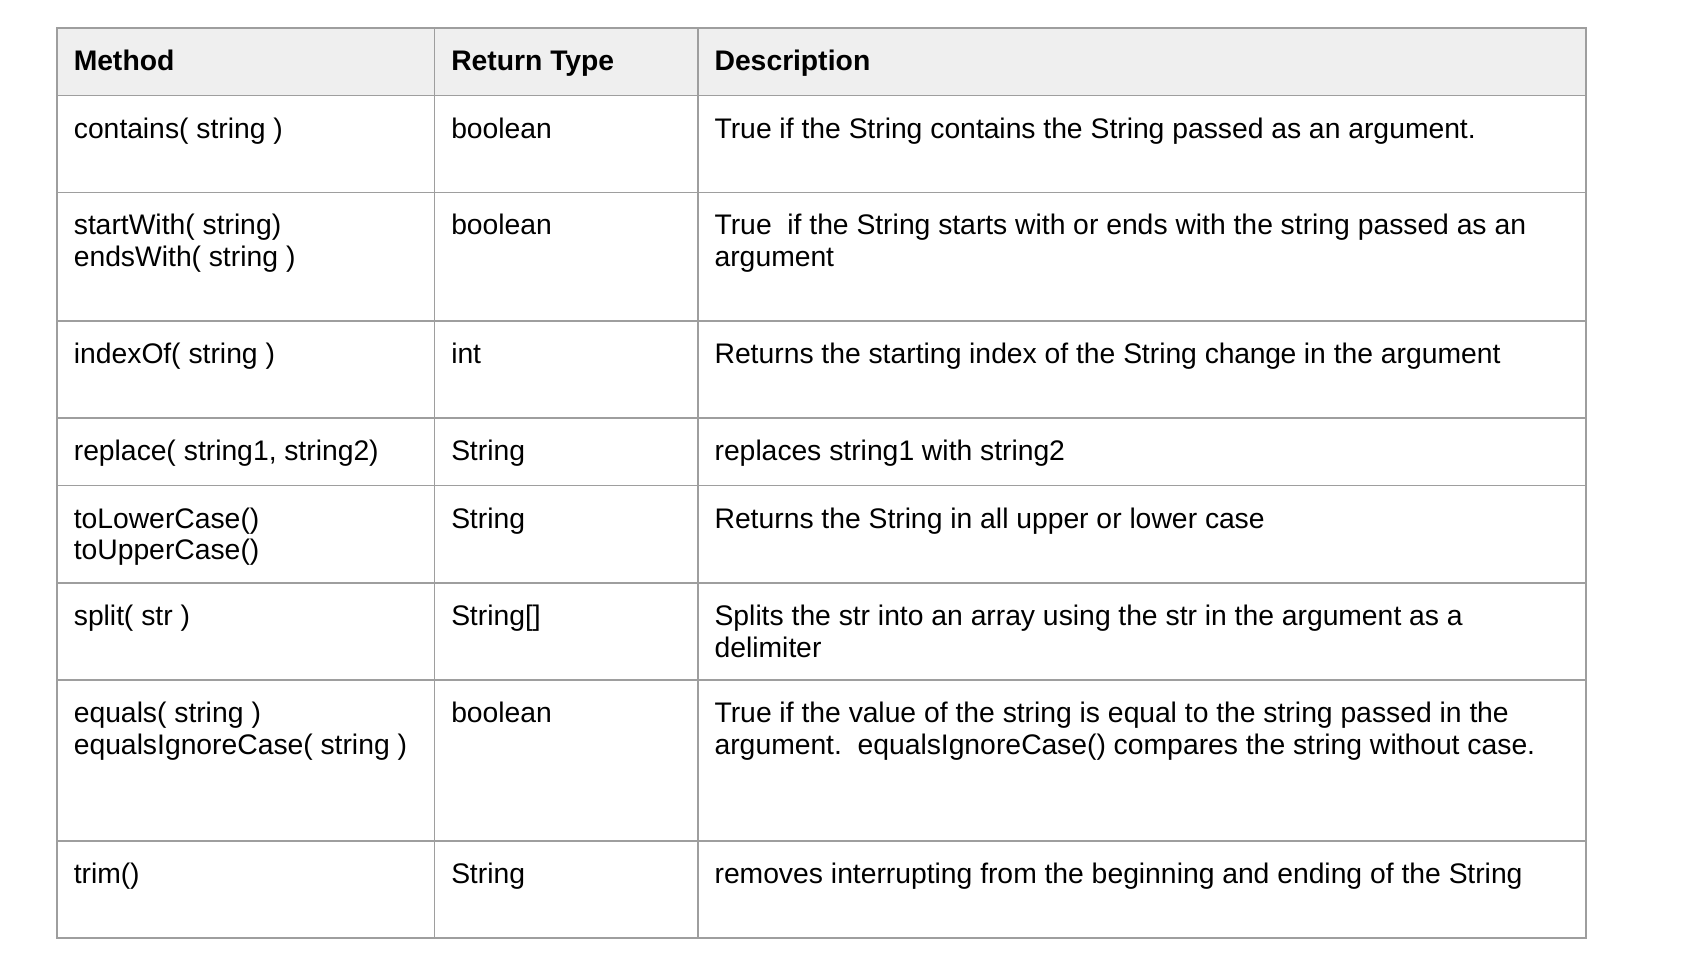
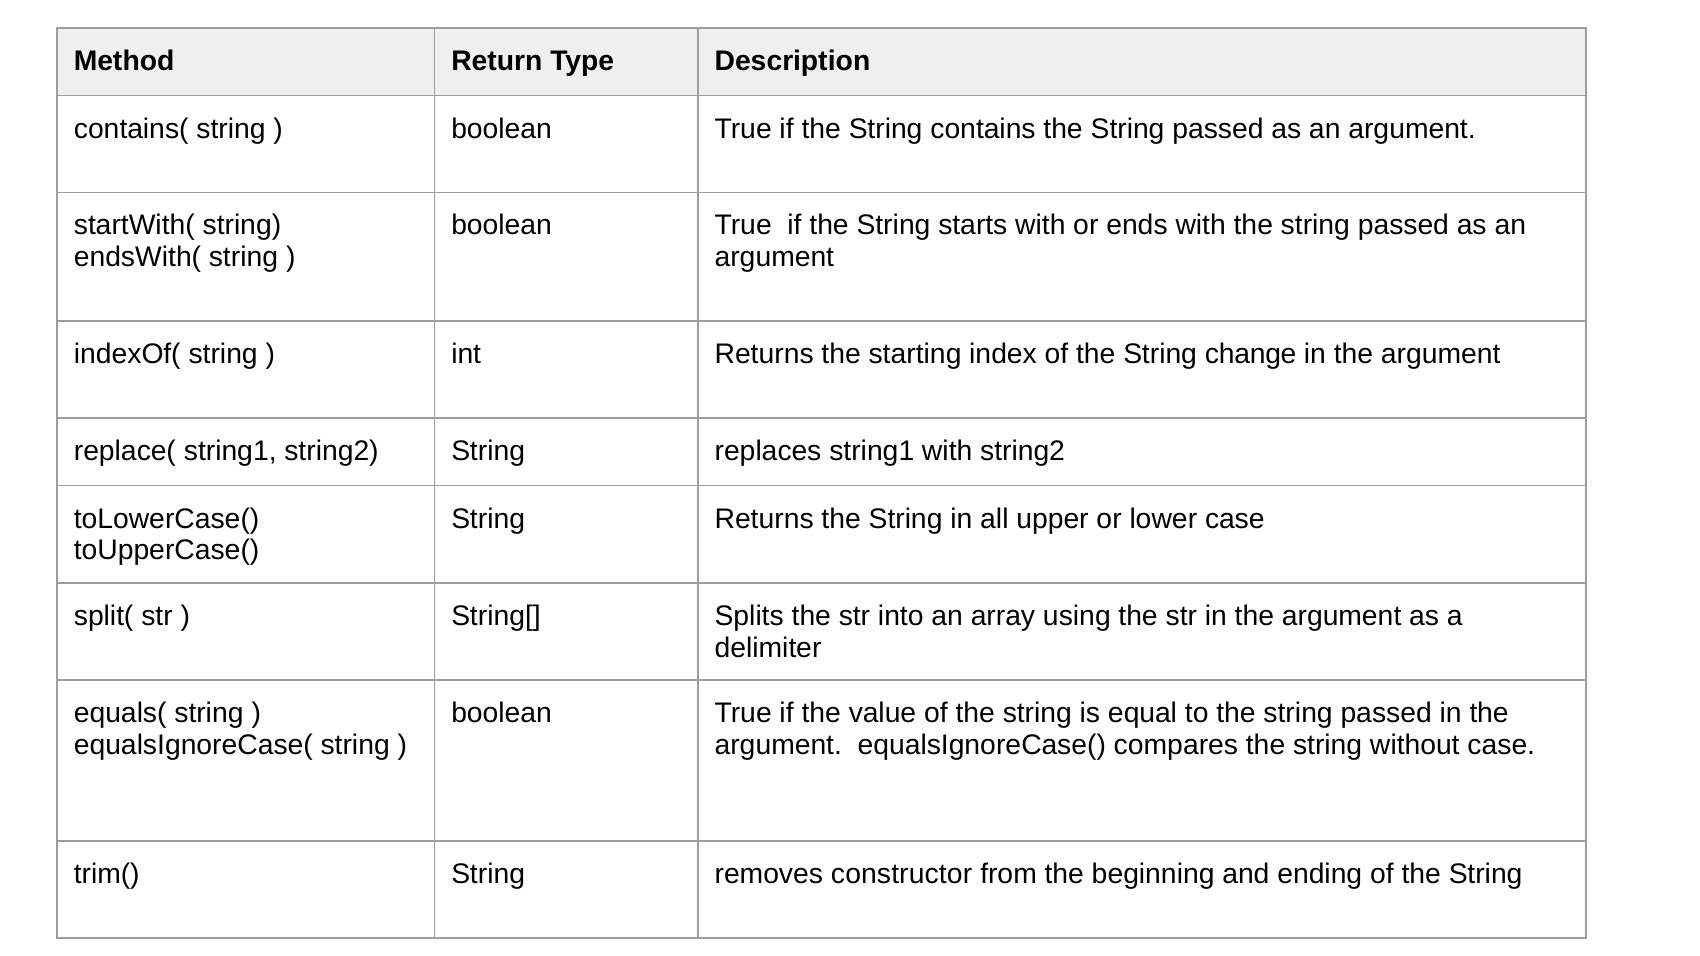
interrupting: interrupting -> constructor (902, 875)
